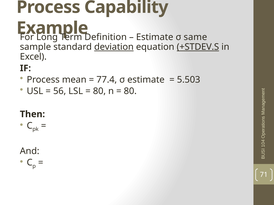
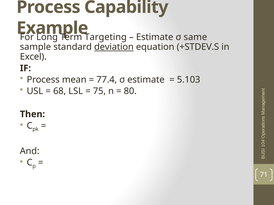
Definition: Definition -> Targeting (106, 37)
+STDEV.S underline: present -> none (198, 47)
5.503: 5.503 -> 5.103 (189, 80)
56: 56 -> 68 (60, 91)
80: 80 -> 75 (99, 91)
